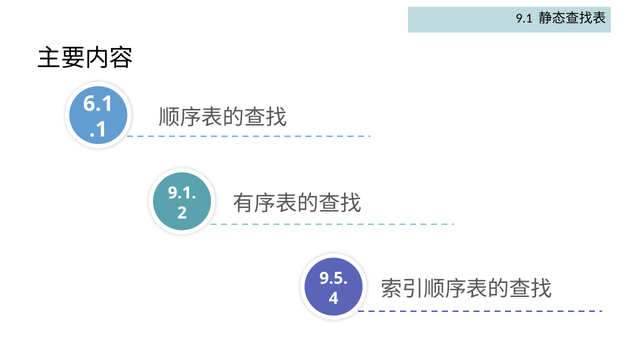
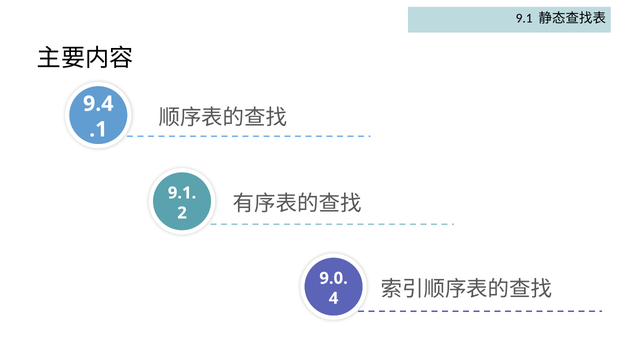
6.1: 6.1 -> 9.4 (98, 104)
9.5: 9.5 -> 9.0 (334, 279)
